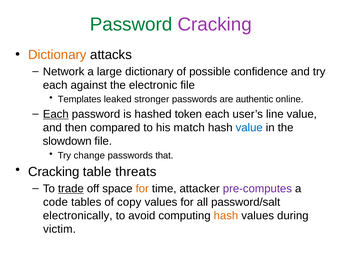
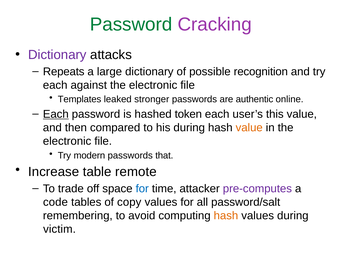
Dictionary colour: orange -> purple (57, 55)
Network: Network -> Repeats (64, 72)
confidence: confidence -> recognition (261, 72)
line: line -> this (275, 114)
his match: match -> during (189, 128)
value colour: blue -> orange (249, 128)
slowdown: slowdown -> electronic (67, 141)
change: change -> modern (89, 156)
Cracking: Cracking -> Increase (54, 172)
threats: threats -> remote (136, 172)
trade underline: present -> none (71, 189)
for colour: orange -> blue (142, 189)
electronically: electronically -> remembering (78, 216)
